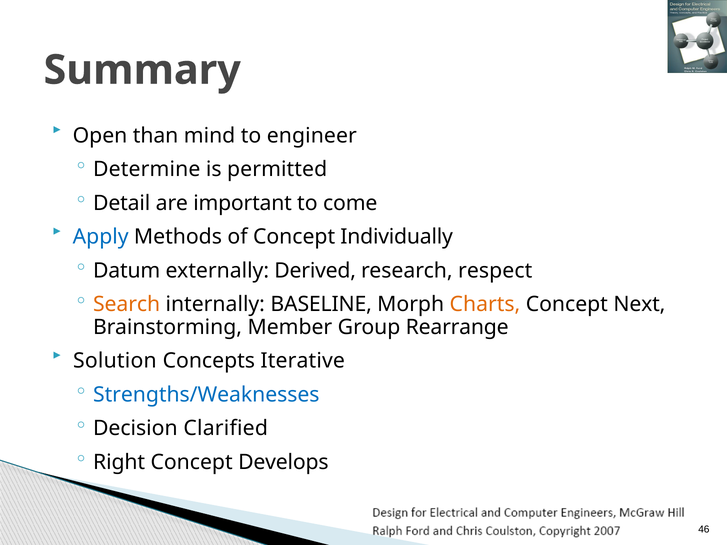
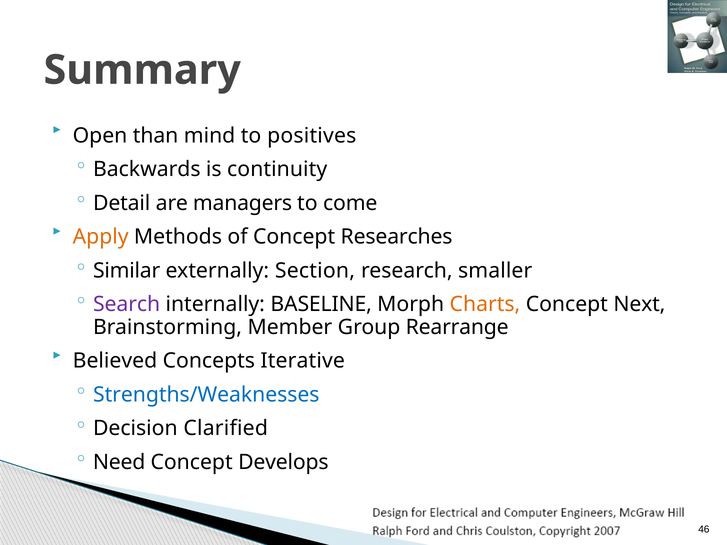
engineer: engineer -> positives (312, 136)
Determine: Determine -> Backwards (147, 169)
permitted: permitted -> continuity (277, 169)
important: important -> managers (243, 203)
Apply colour: blue -> orange (101, 237)
Individually: Individually -> Researches (397, 237)
Datum: Datum -> Similar (127, 271)
Derived: Derived -> Section (315, 271)
respect: respect -> smaller (495, 271)
Search colour: orange -> purple (127, 304)
Solution: Solution -> Believed (115, 361)
Right: Right -> Need (119, 462)
